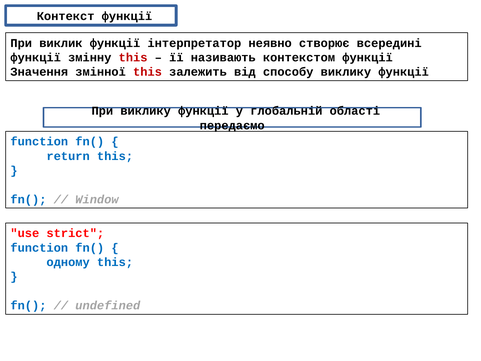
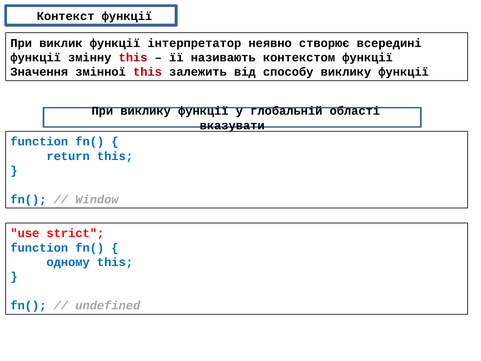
передаємо: передаємо -> вказувати (232, 125)
